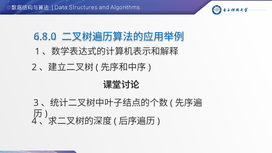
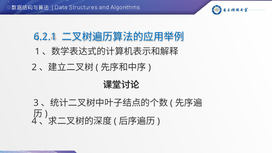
6.8.0: 6.8.0 -> 6.2.1 (45, 37)
